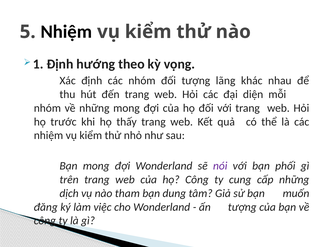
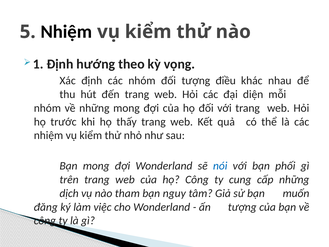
lãng: lãng -> điều (226, 81)
nói colour: purple -> blue (220, 166)
dung: dung -> nguy (174, 193)
